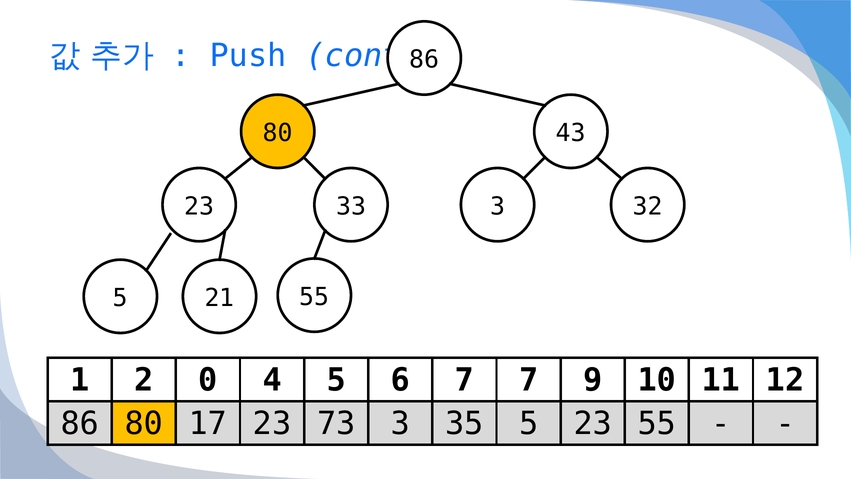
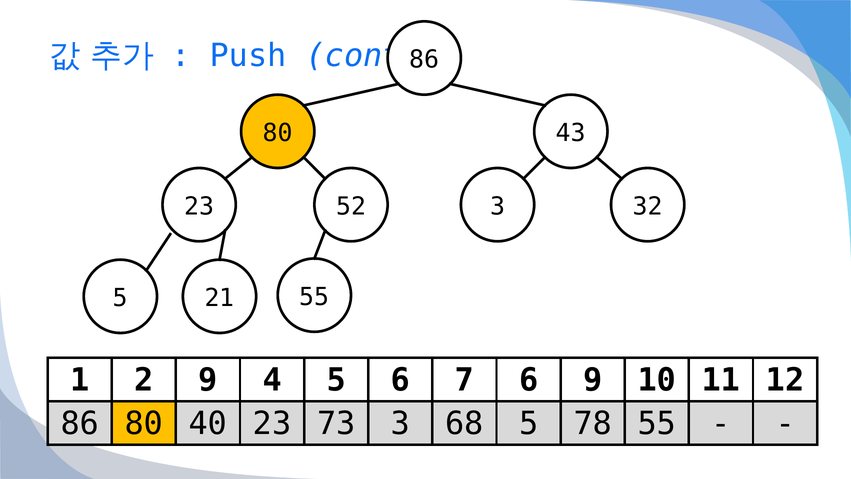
33: 33 -> 52 (351, 206)
2 0: 0 -> 9 (208, 380)
7 7: 7 -> 6 (529, 380)
17: 17 -> 40 (208, 423)
35: 35 -> 68 (464, 423)
5 23: 23 -> 78 (593, 423)
